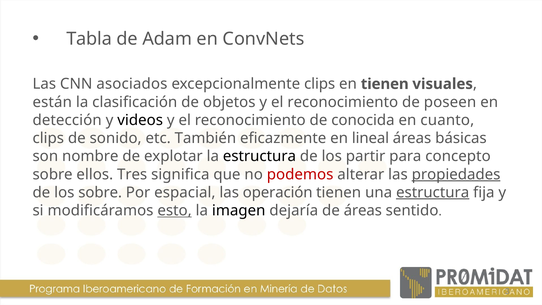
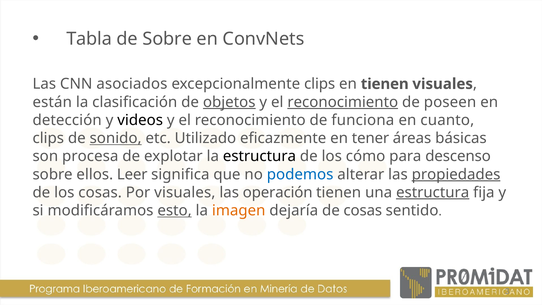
de Adam: Adam -> Sobre (167, 39)
objetos underline: none -> present (229, 102)
reconocimiento underline: none -> present (343, 102)
conocida: conocida -> funciona (363, 120)
sonido underline: none -> present (116, 138)
También: También -> Utilizado (205, 138)
lineal: lineal -> tener (370, 138)
nombre: nombre -> procesa (90, 156)
partir: partir -> cómo (366, 156)
concepto: concepto -> descenso (458, 156)
Tres: Tres -> Leer (132, 174)
podemos colour: red -> blue (300, 174)
los sobre: sobre -> cosas (100, 192)
Por espacial: espacial -> visuales (185, 192)
imagen colour: black -> orange (239, 210)
de áreas: áreas -> cosas (363, 210)
